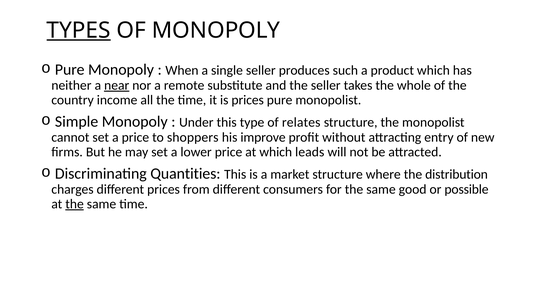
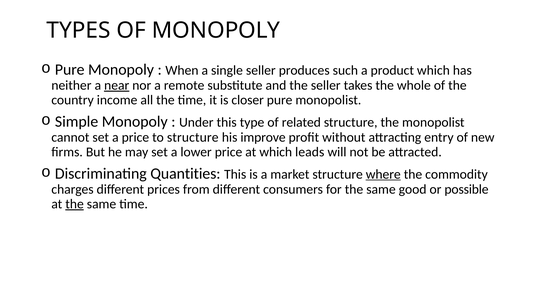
TYPES underline: present -> none (79, 30)
is prices: prices -> closer (248, 100)
relates: relates -> related (301, 122)
to shoppers: shoppers -> structure (193, 138)
where underline: none -> present (383, 174)
distribution: distribution -> commodity (456, 174)
